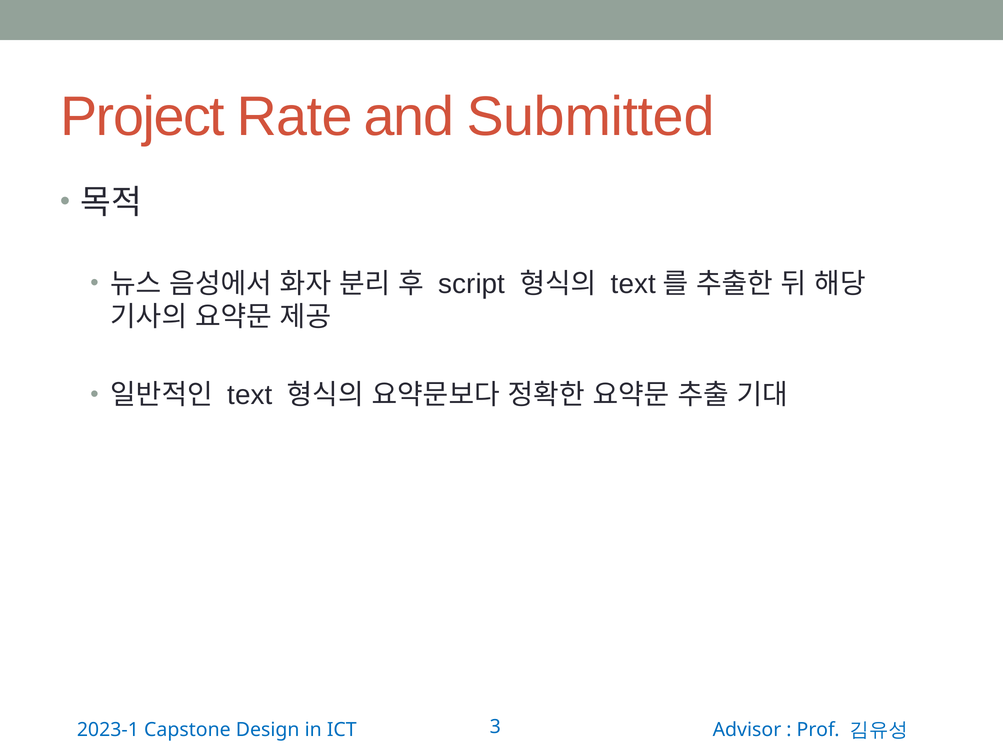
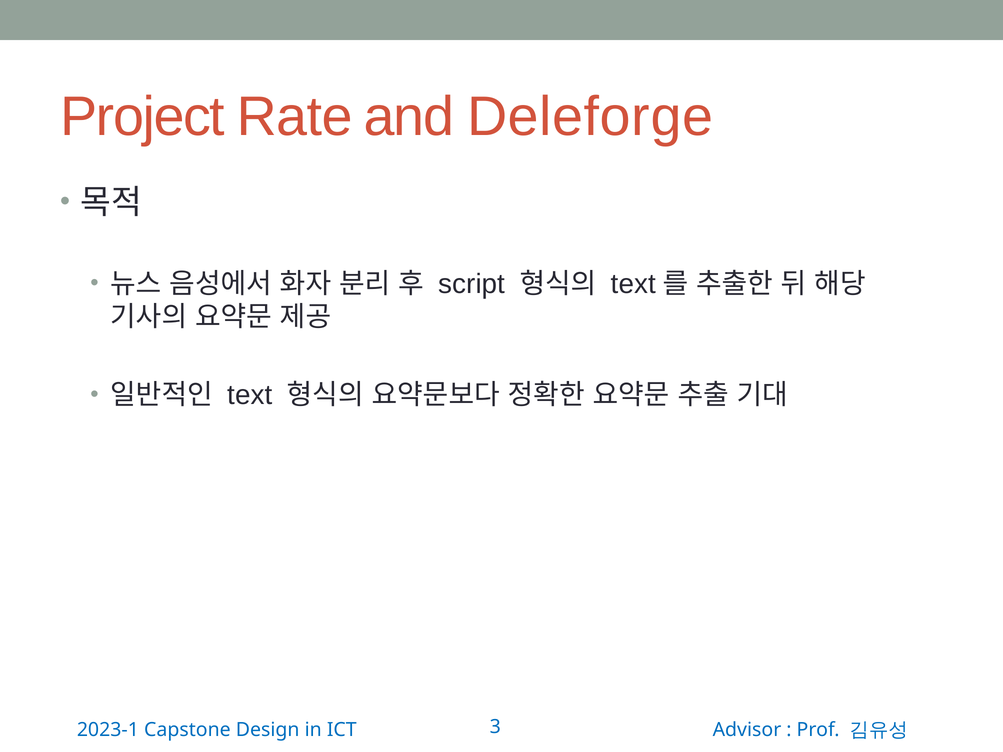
Submitted: Submitted -> Deleforge (590, 117)
